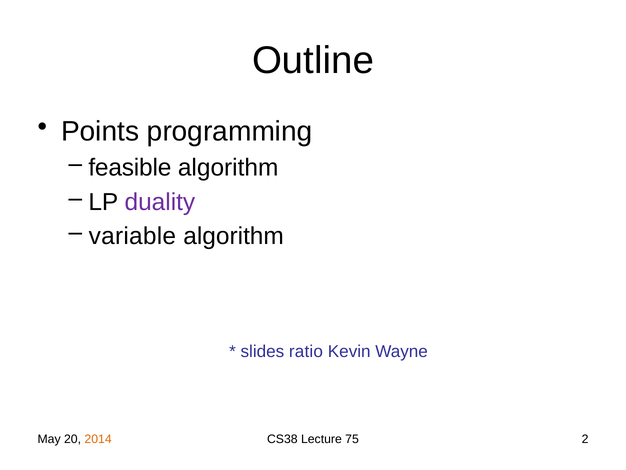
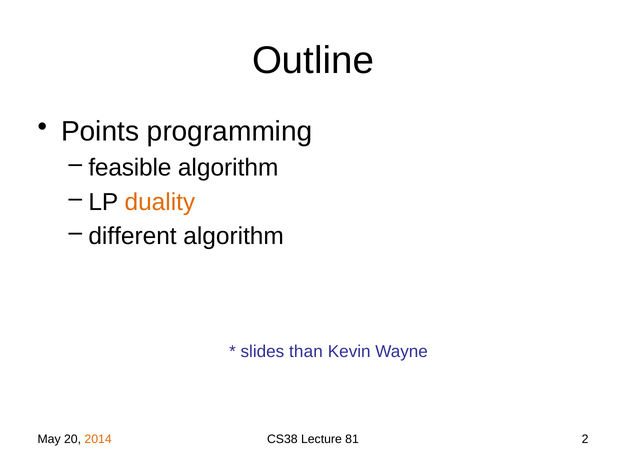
duality colour: purple -> orange (160, 202)
variable: variable -> different (133, 236)
ratio: ratio -> than (306, 351)
75: 75 -> 81 (352, 439)
